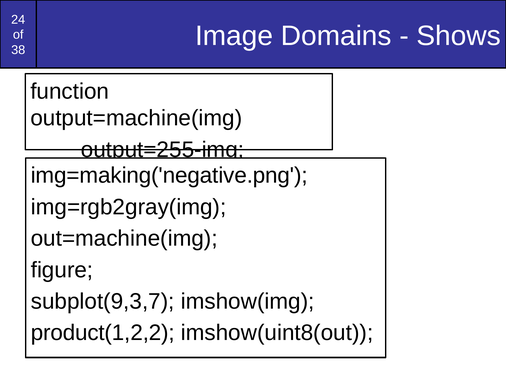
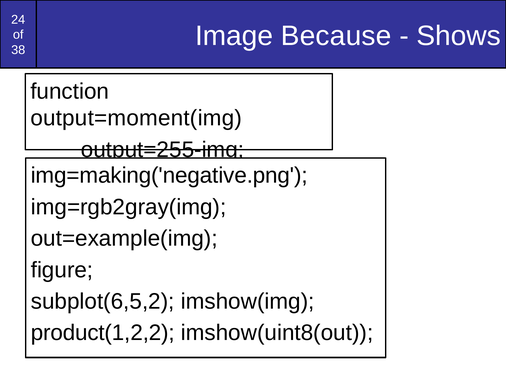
Domains: Domains -> Because (336, 36)
output=machine(img: output=machine(img -> output=moment(img (136, 118)
out=machine(img: out=machine(img -> out=example(img (124, 239)
subplot(9,3,7: subplot(9,3,7 -> subplot(6,5,2 (103, 302)
